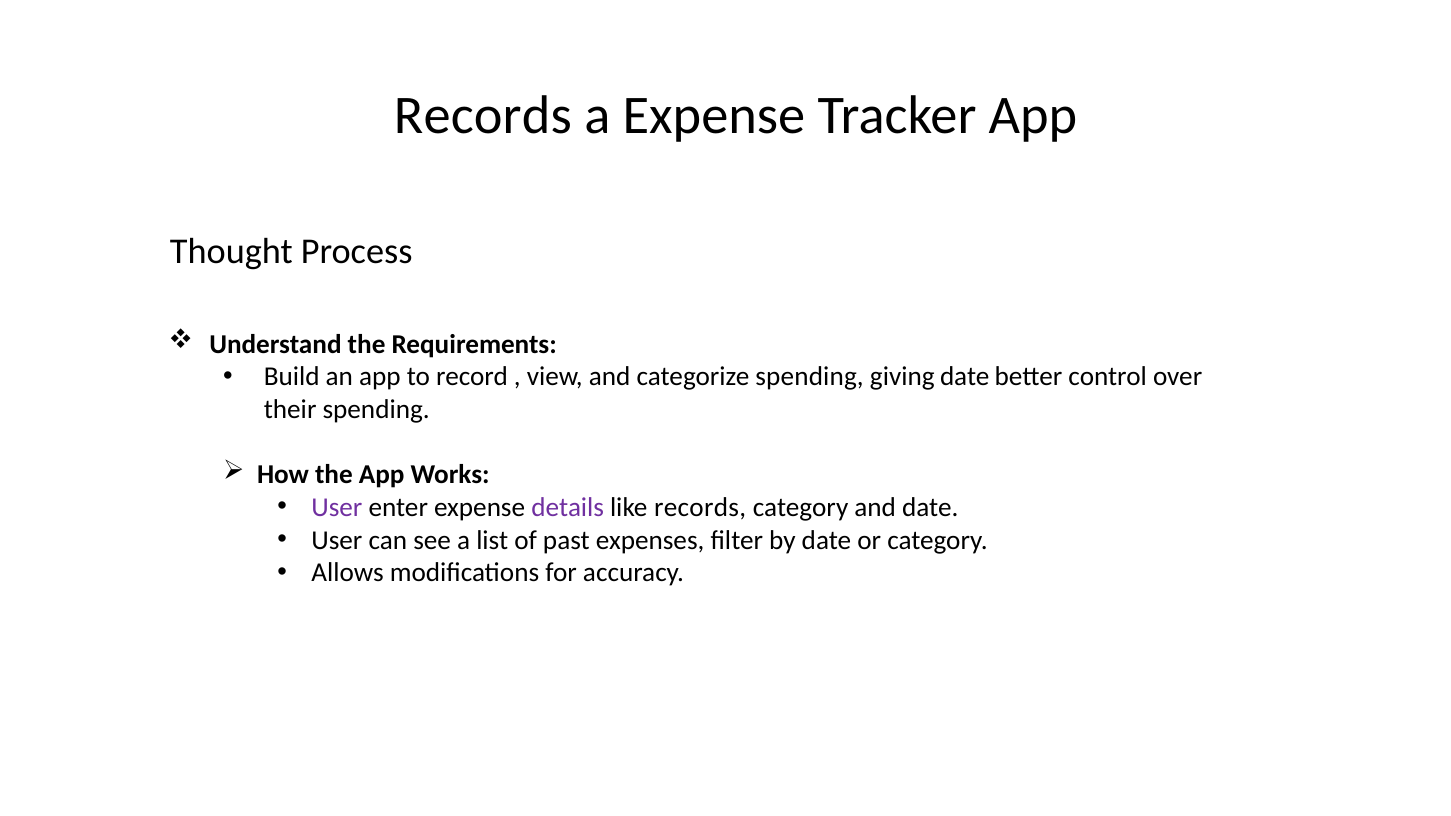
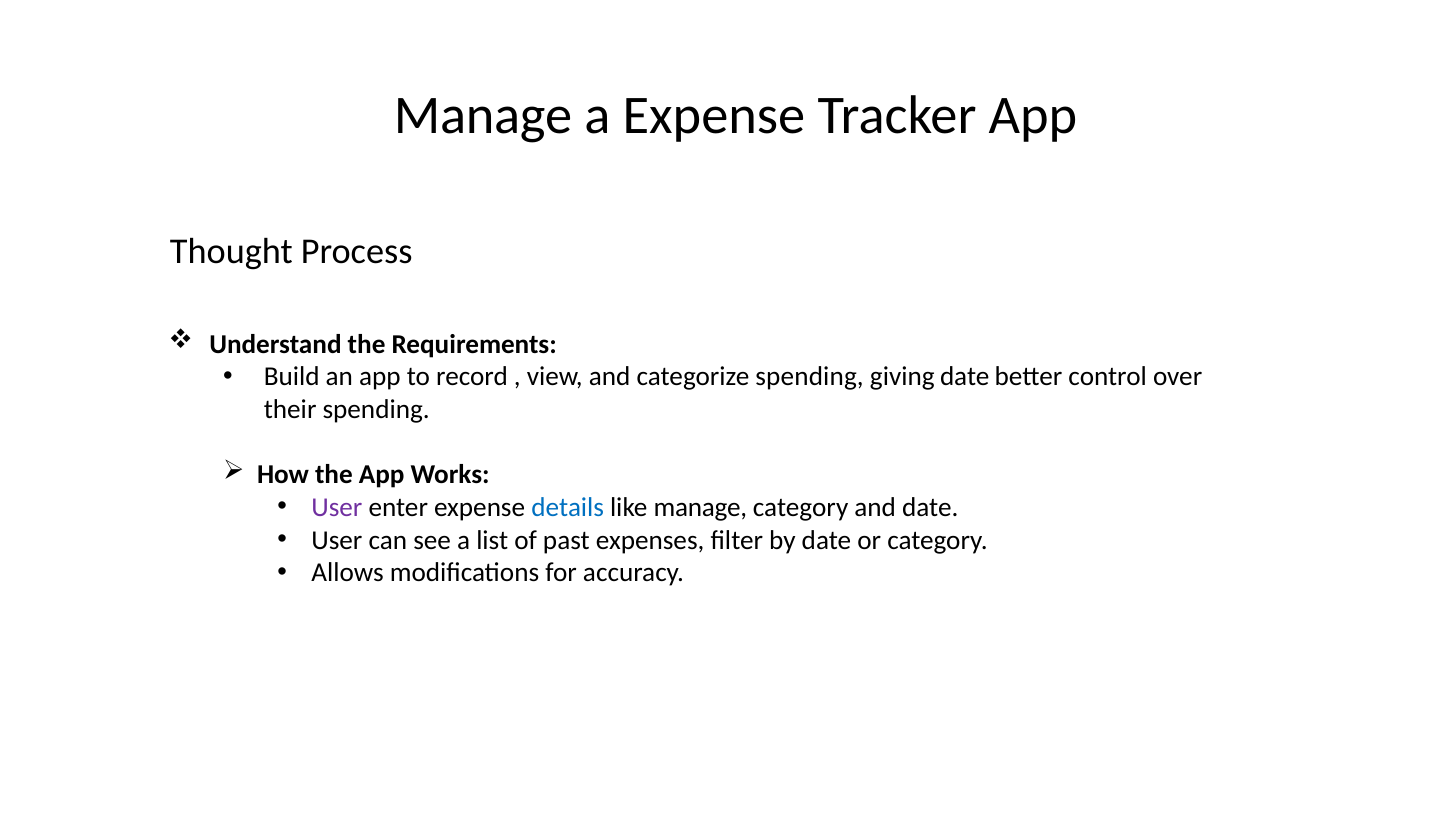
Records: Records -> Manage (483, 116)
details colour: purple -> blue (568, 508)
like records: records -> manage (700, 508)
